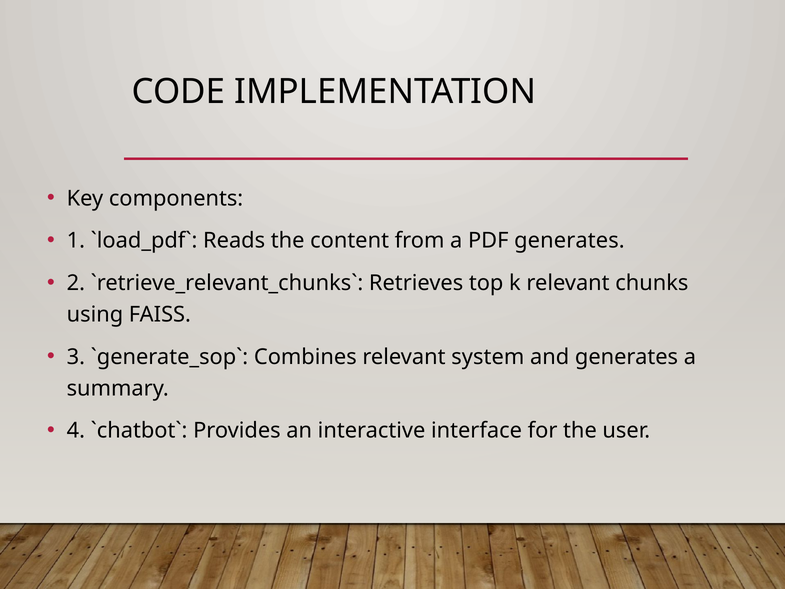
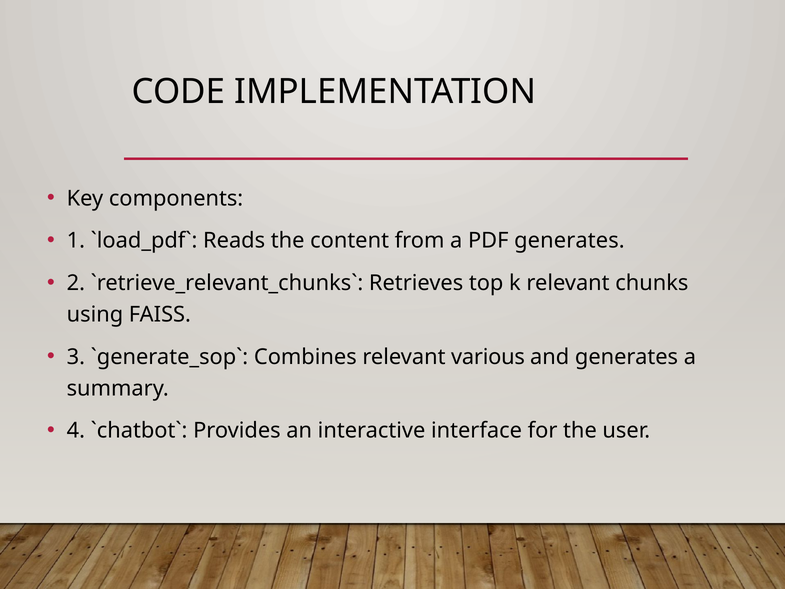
system: system -> various (488, 357)
